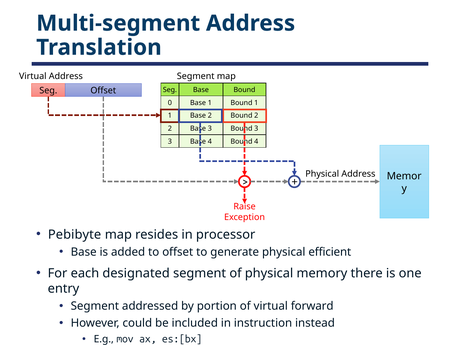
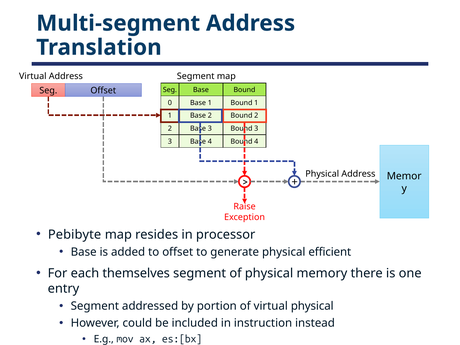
designated: designated -> themselves (136, 273)
virtual forward: forward -> physical (312, 306)
